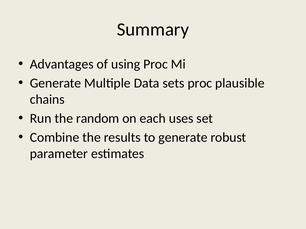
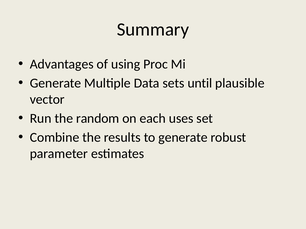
sets proc: proc -> until (200, 83)
chains: chains -> vector (47, 100)
